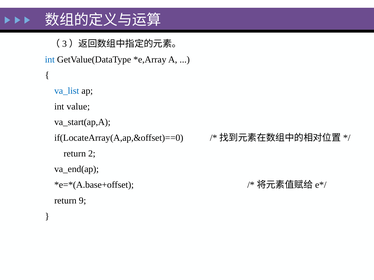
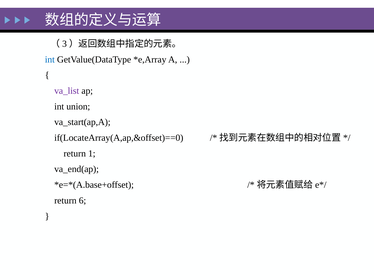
va_list colour: blue -> purple (67, 91)
value: value -> union (78, 107)
2: 2 -> 1 (92, 154)
9: 9 -> 6 (82, 201)
